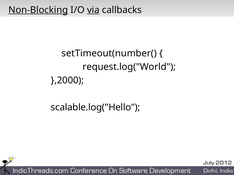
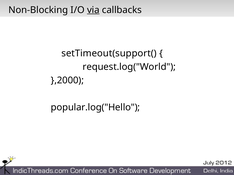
Non-Blocking underline: present -> none (38, 10)
setTimeout(number(: setTimeout(number( -> setTimeout(support( (109, 53)
scalable.log("Hello: scalable.log("Hello -> popular.log("Hello (95, 108)
